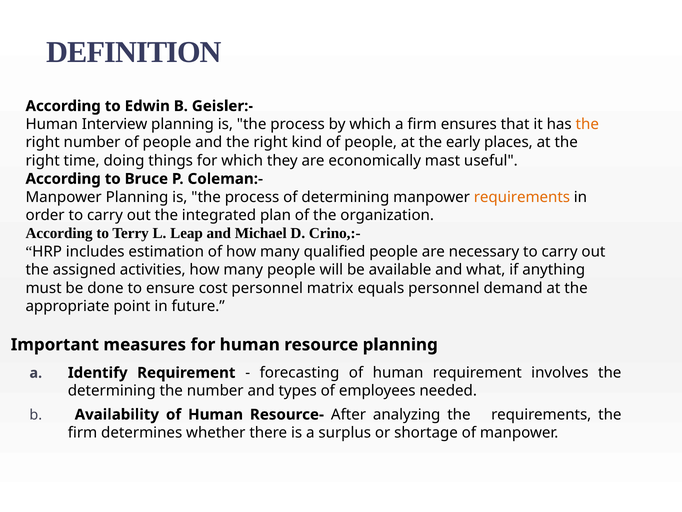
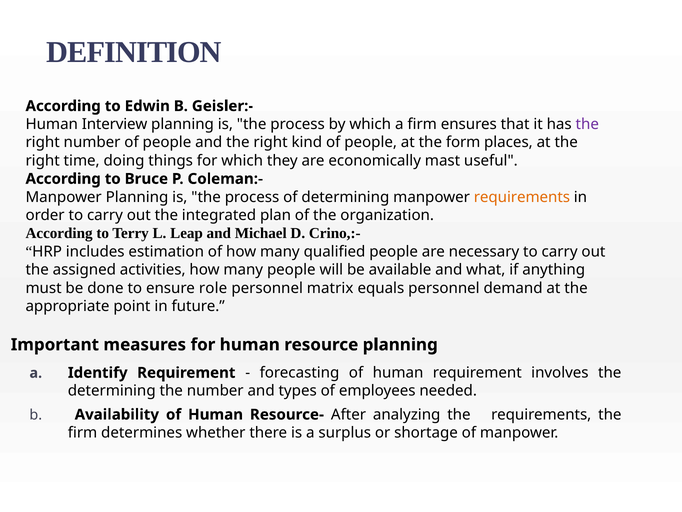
the colour: orange -> purple (587, 124)
early: early -> form (463, 142)
cost: cost -> role (213, 288)
